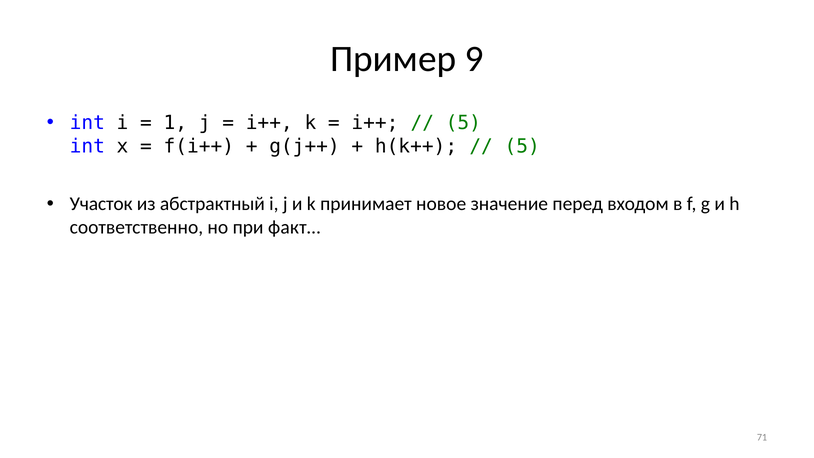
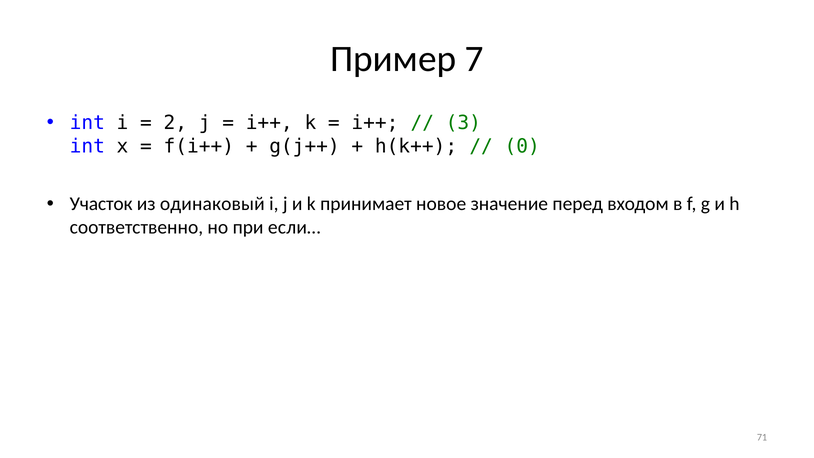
9: 9 -> 7 (474, 59)
1: 1 -> 2 (175, 123)
5: 5 -> 3 (463, 123)
5: 5 -> 0 (522, 146)
абстрактный: абстрактный -> одинаковый (212, 204)
факт…: факт… -> если… (294, 227)
